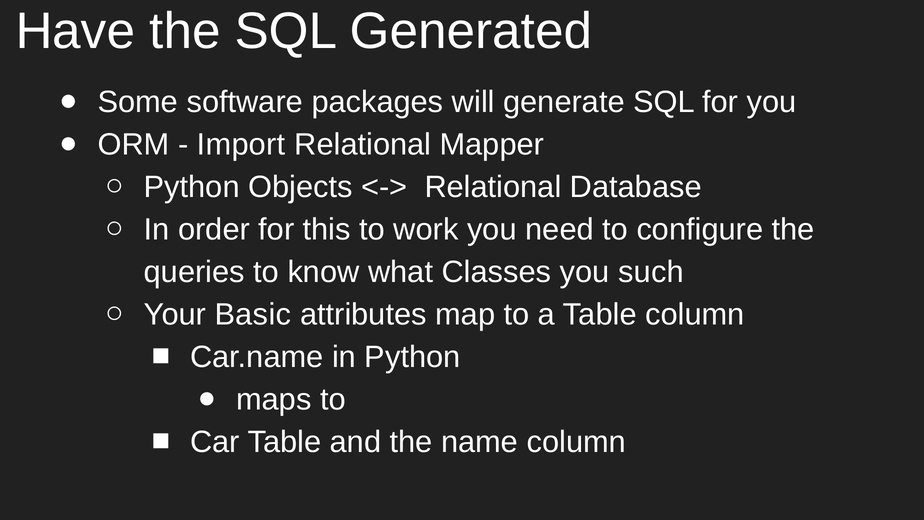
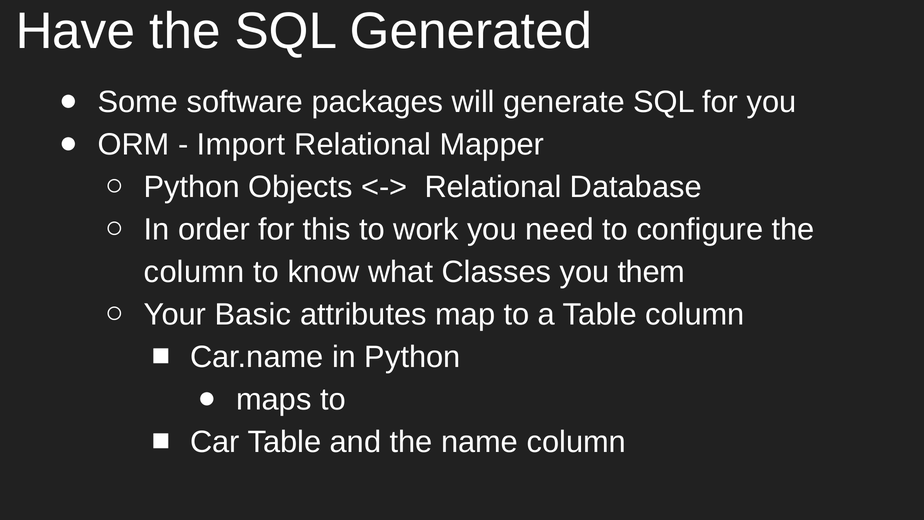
queries: queries -> column (194, 272)
such: such -> them (651, 272)
